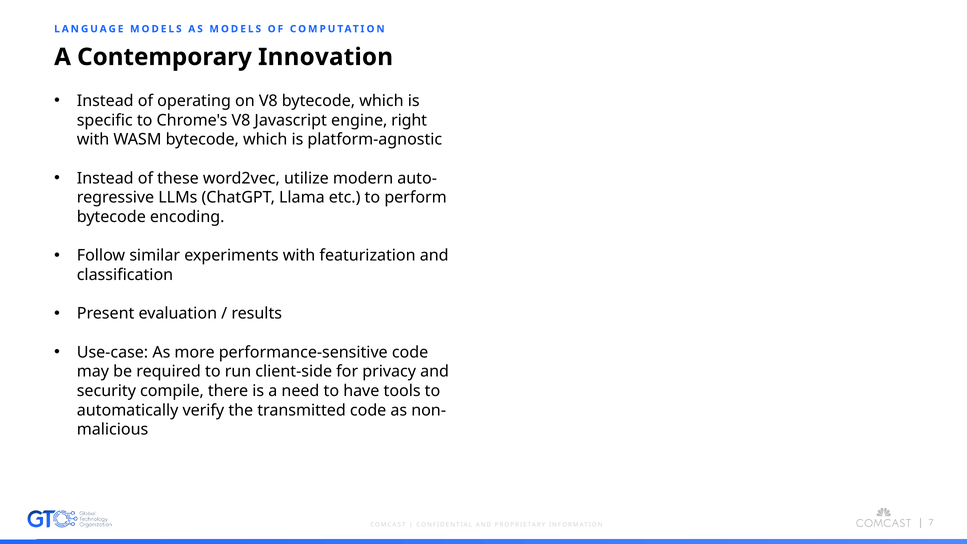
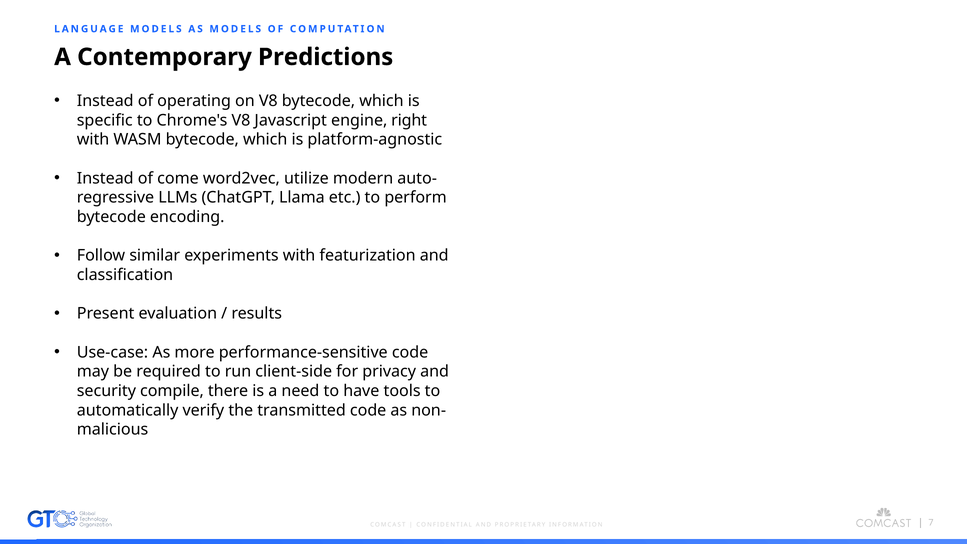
Innovation: Innovation -> Predictions (326, 57)
these: these -> come (178, 178)
